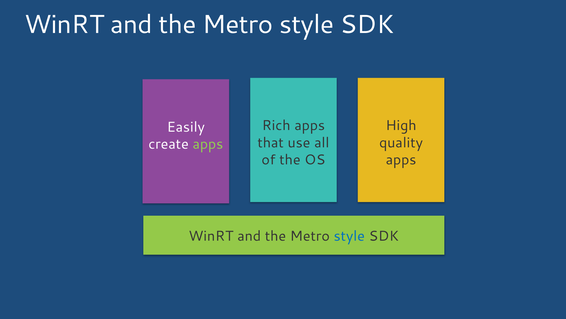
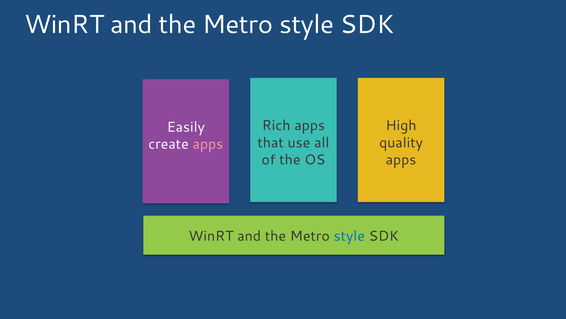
apps colour: light green -> pink (208, 144)
